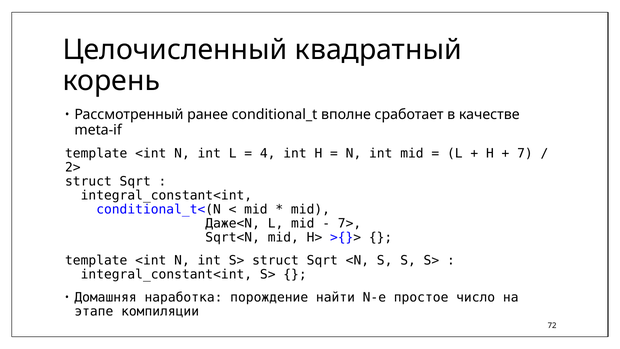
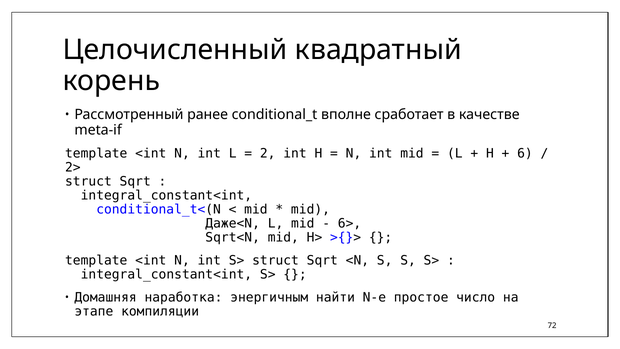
4: 4 -> 2 (268, 154)
7: 7 -> 6 (525, 154)
7>: 7> -> 6> (350, 223)
порождение: порождение -> энергичным (269, 297)
